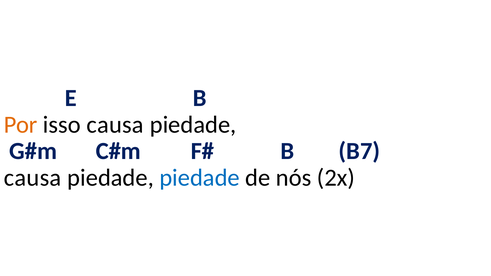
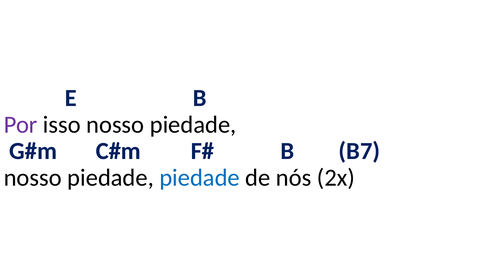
Por colour: orange -> purple (21, 125)
isso causa: causa -> nosso (115, 125)
causa: causa -> nosso (33, 178)
